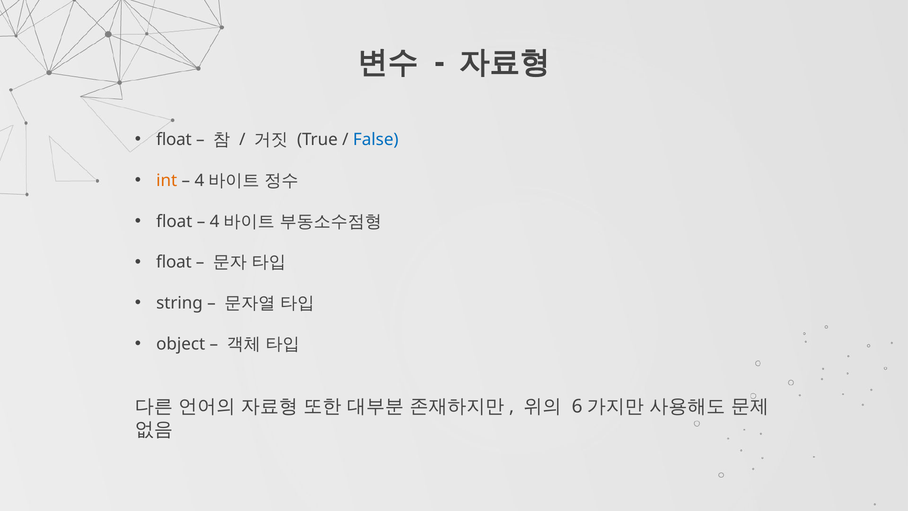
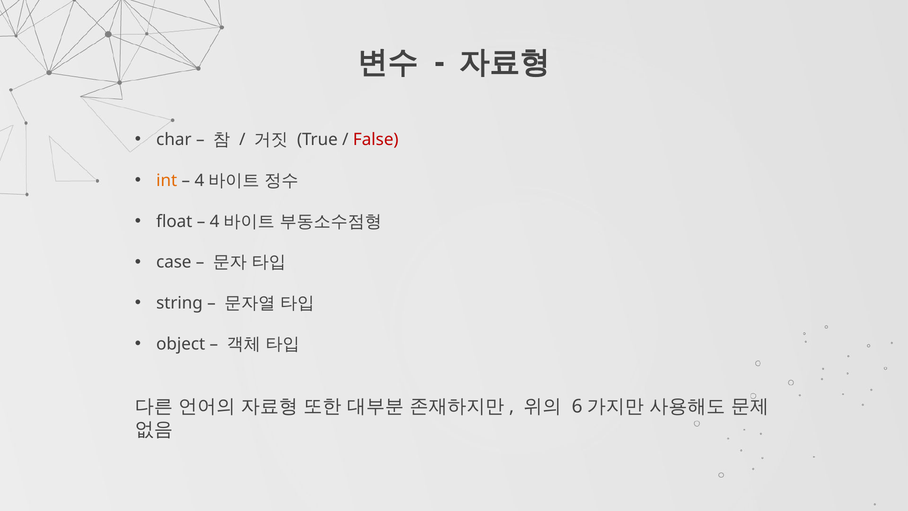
float: float -> char (174, 140)
False colour: blue -> red (376, 140)
float: float -> case (174, 262)
